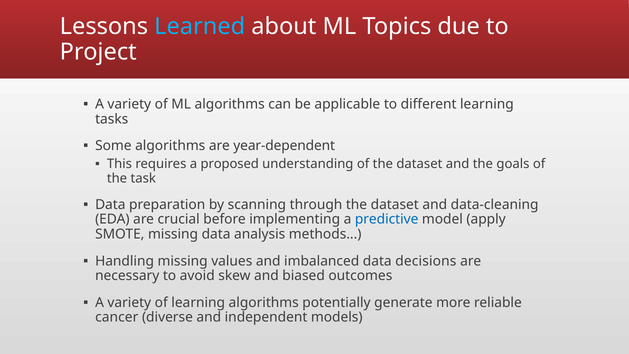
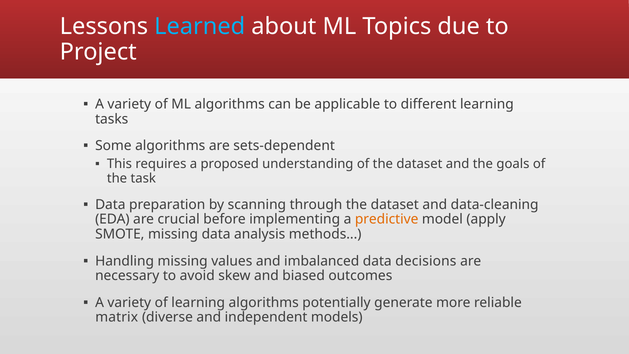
year-dependent: year-dependent -> sets-dependent (284, 146)
predictive colour: blue -> orange (387, 219)
cancer: cancer -> matrix (117, 317)
